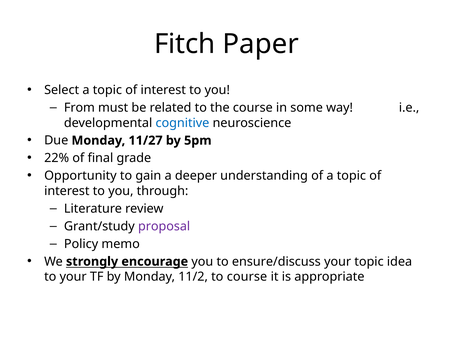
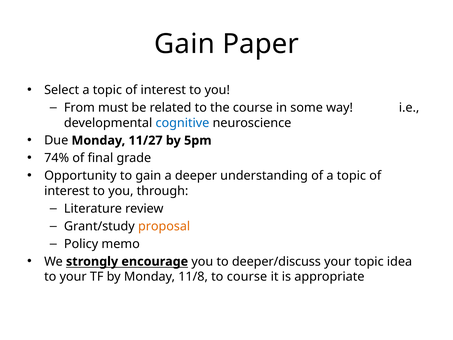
Fitch: Fitch -> Gain (184, 44)
22%: 22% -> 74% (57, 158)
proposal colour: purple -> orange (164, 226)
ensure/discuss: ensure/discuss -> deeper/discuss (276, 261)
11/2: 11/2 -> 11/8 (193, 276)
